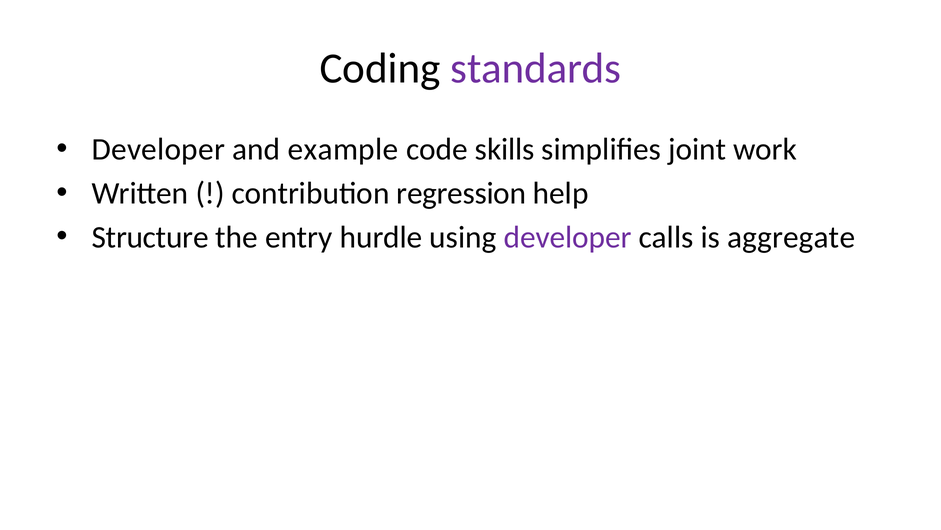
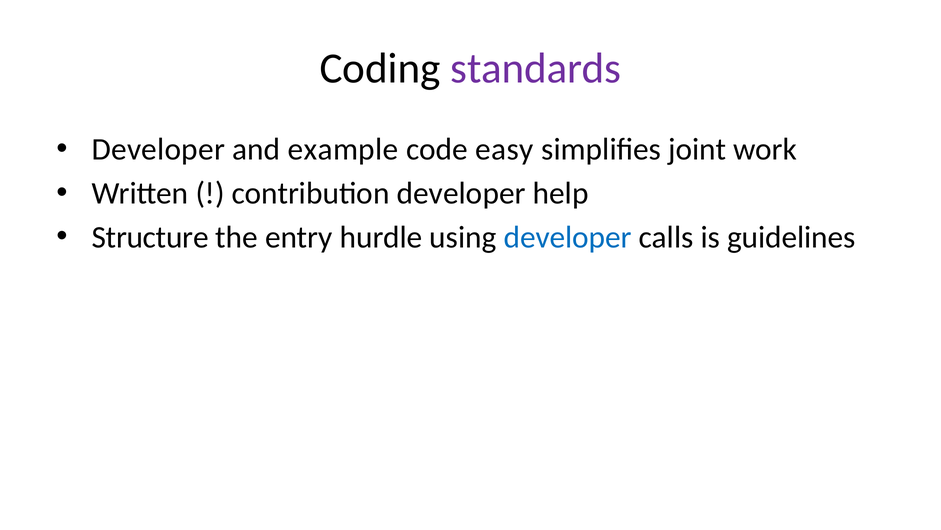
skills: skills -> easy (504, 149)
contribution regression: regression -> developer (461, 193)
developer colour: purple -> blue (568, 237)
aggregate: aggregate -> guidelines (791, 237)
